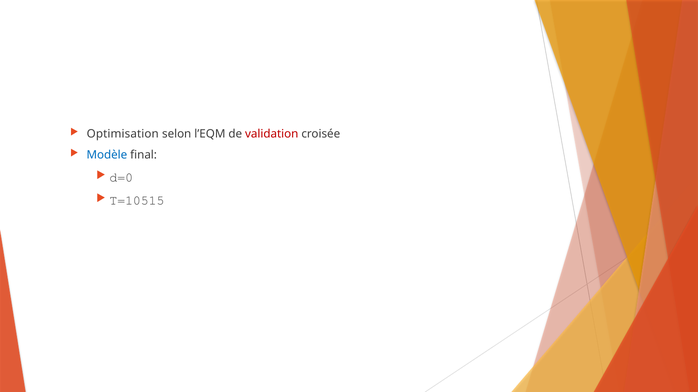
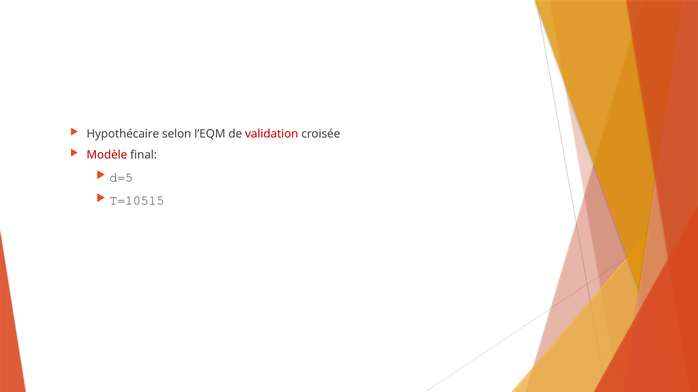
Optimisation: Optimisation -> Hypothécaire (123, 134)
Modèle colour: blue -> red (107, 155)
d=0: d=0 -> d=5 (121, 178)
